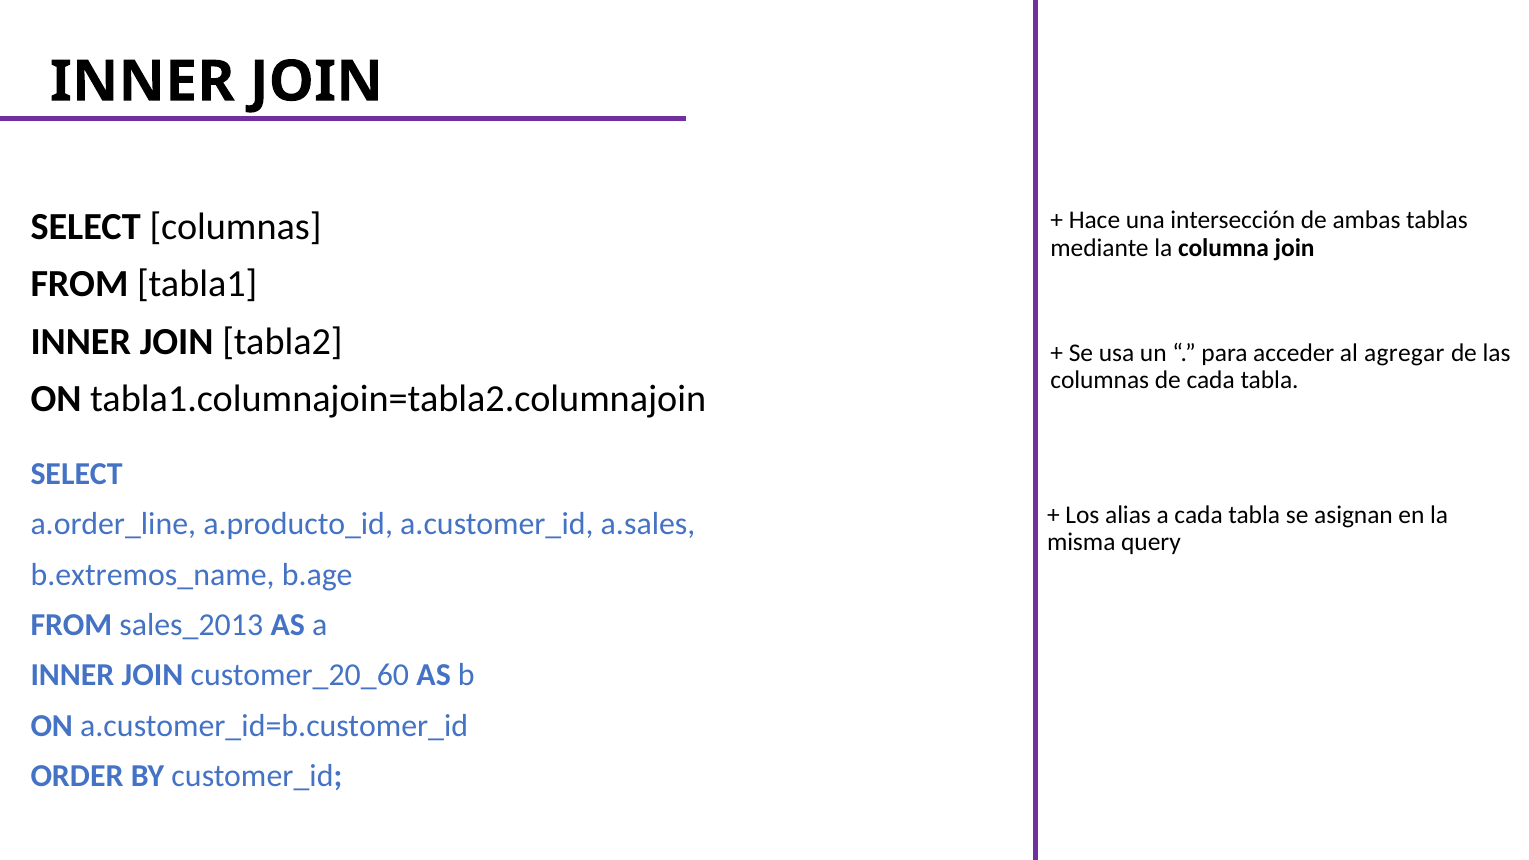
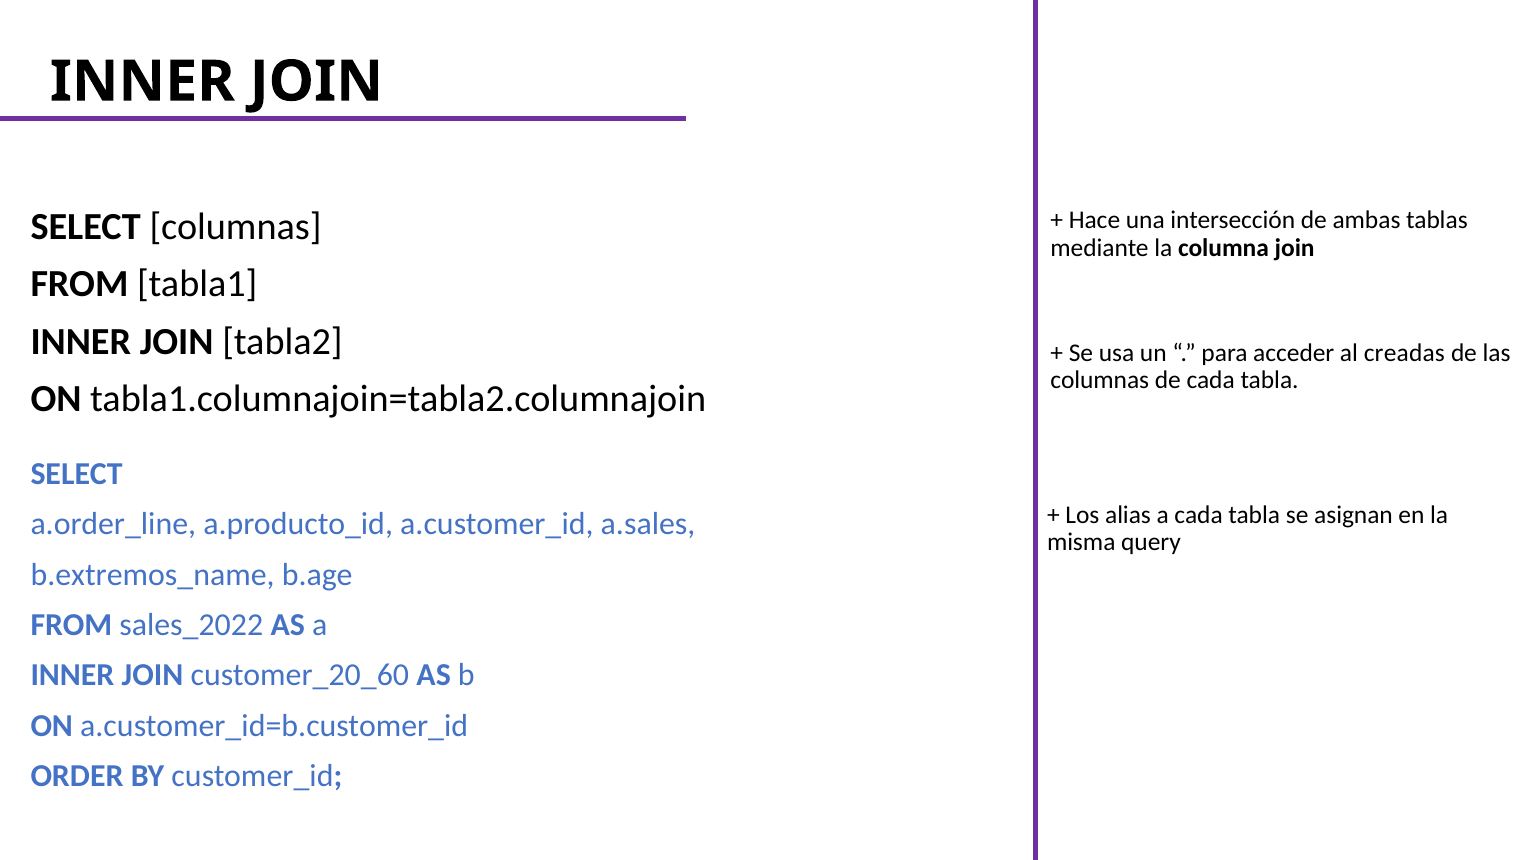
agregar: agregar -> creadas (1404, 353)
sales_2013: sales_2013 -> sales_2022 (191, 625)
